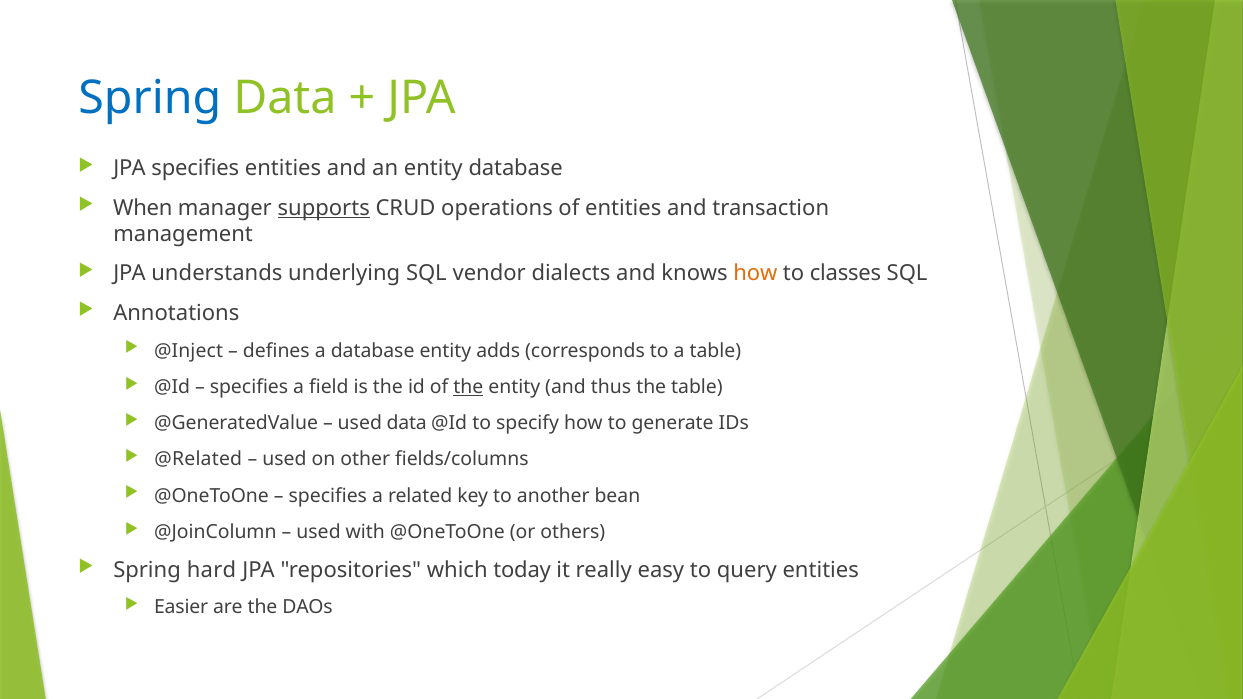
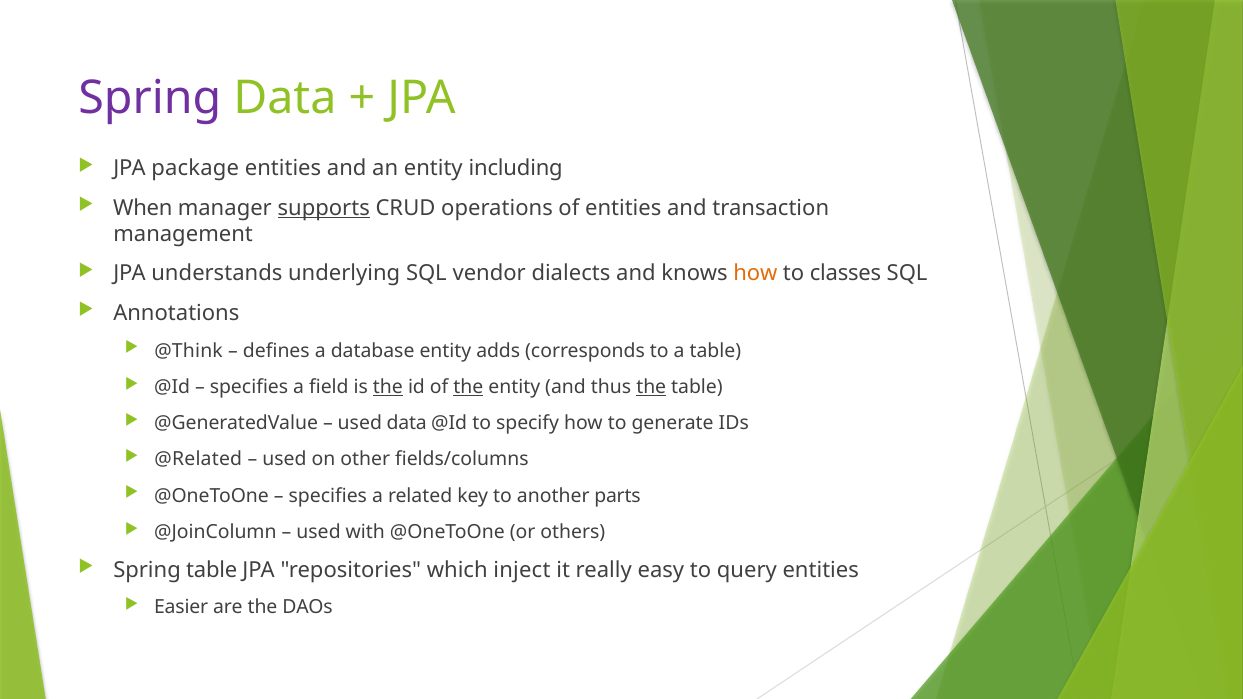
Spring colour: blue -> purple (150, 98)
JPA specifies: specifies -> package (195, 169)
entity database: database -> including (516, 169)
@Inject: @Inject -> @Think (189, 351)
the underline: none -> present (388, 387)
the underline: none -> present (651, 387)
bean: bean -> parts (617, 496)
Spring hard: hard -> table (212, 570)
today: today -> inject (522, 570)
